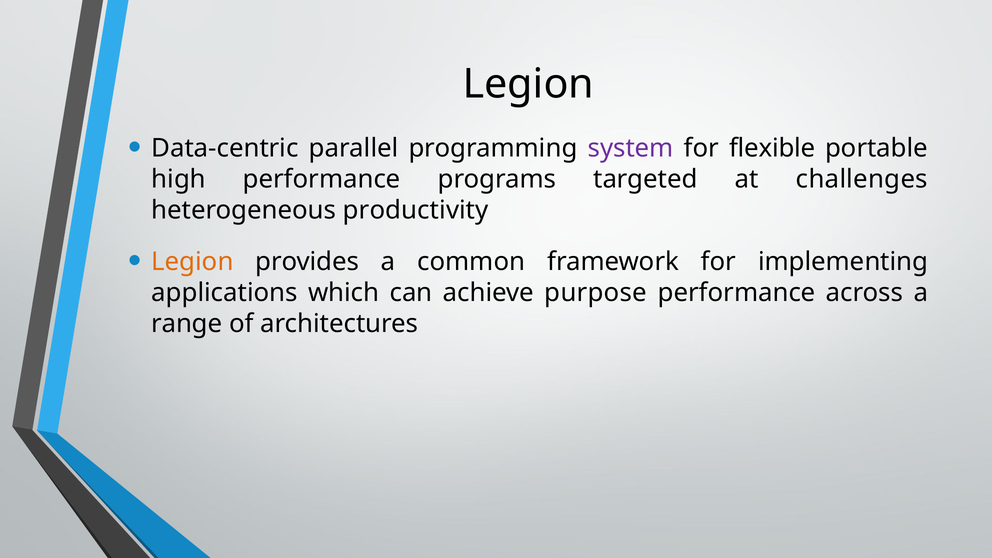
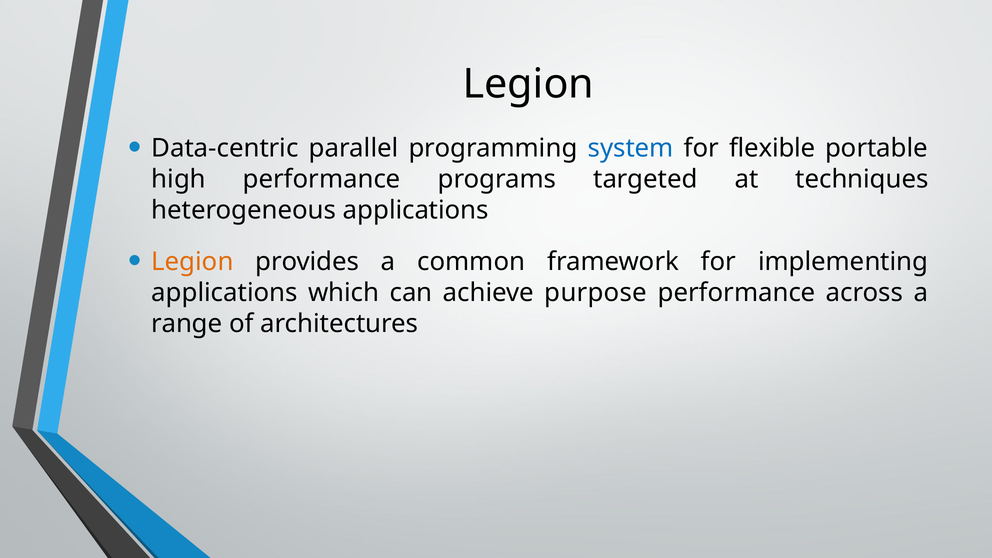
system colour: purple -> blue (631, 148)
challenges: challenges -> techniques (862, 179)
heterogeneous productivity: productivity -> applications (416, 210)
